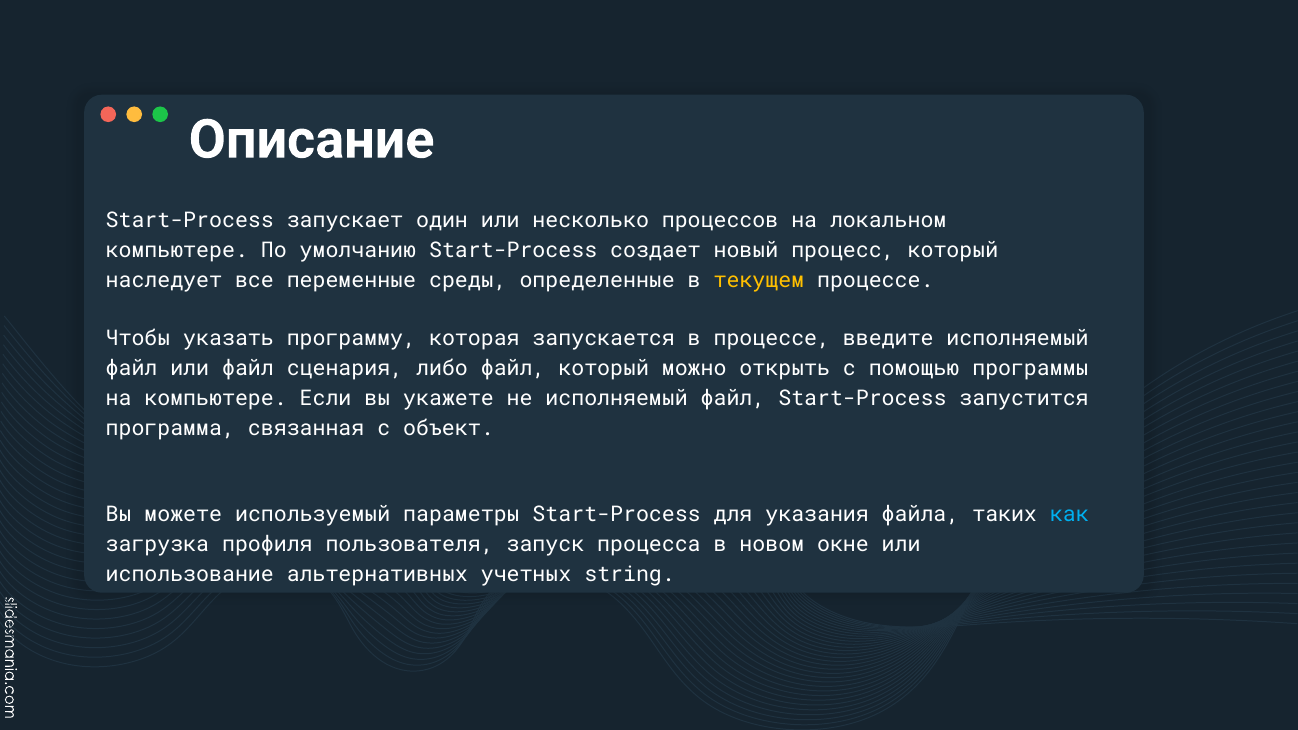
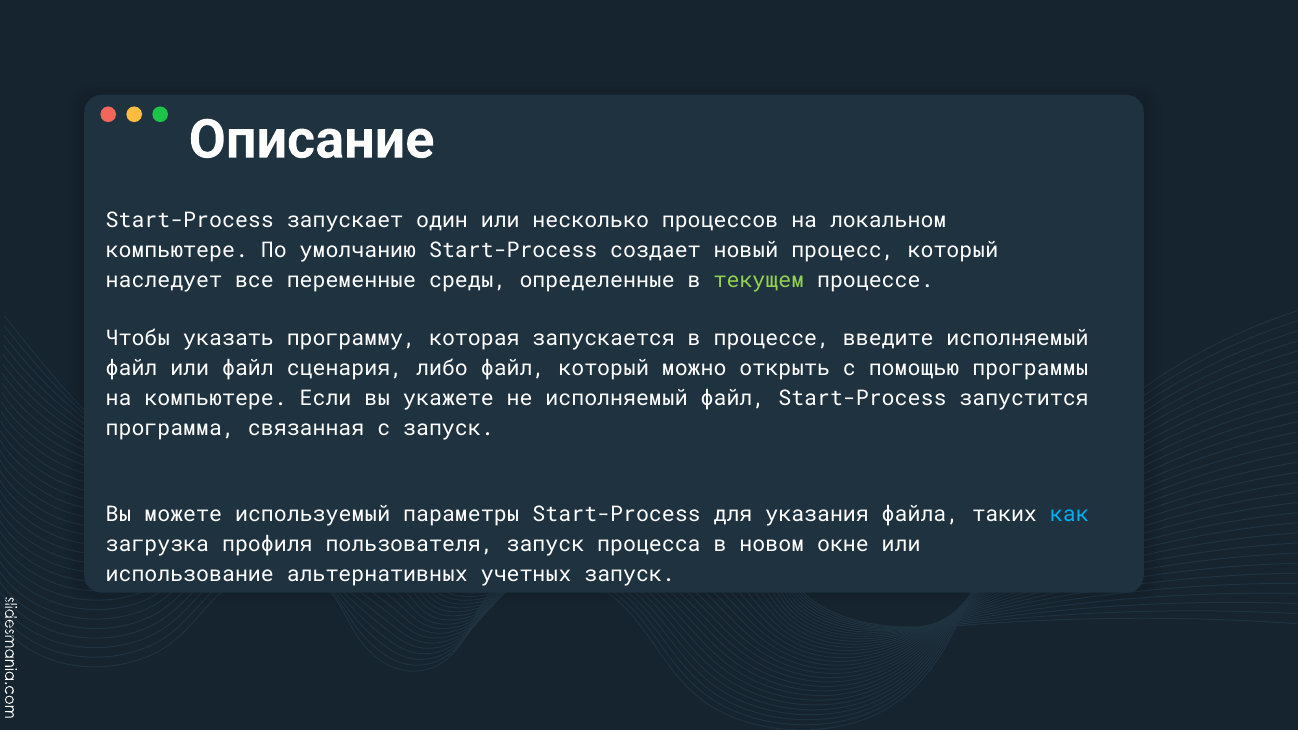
текущем colour: yellow -> light green (759, 280)
с объект: объект -> запуск (448, 428)
учетных string: string -> запуск (630, 574)
